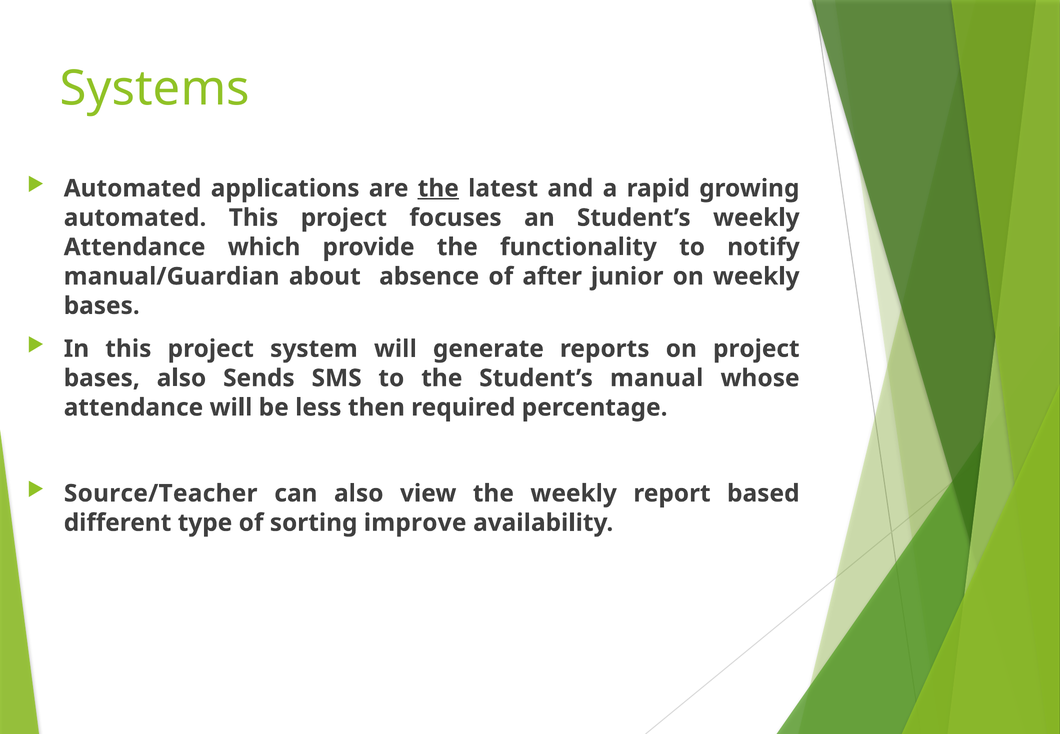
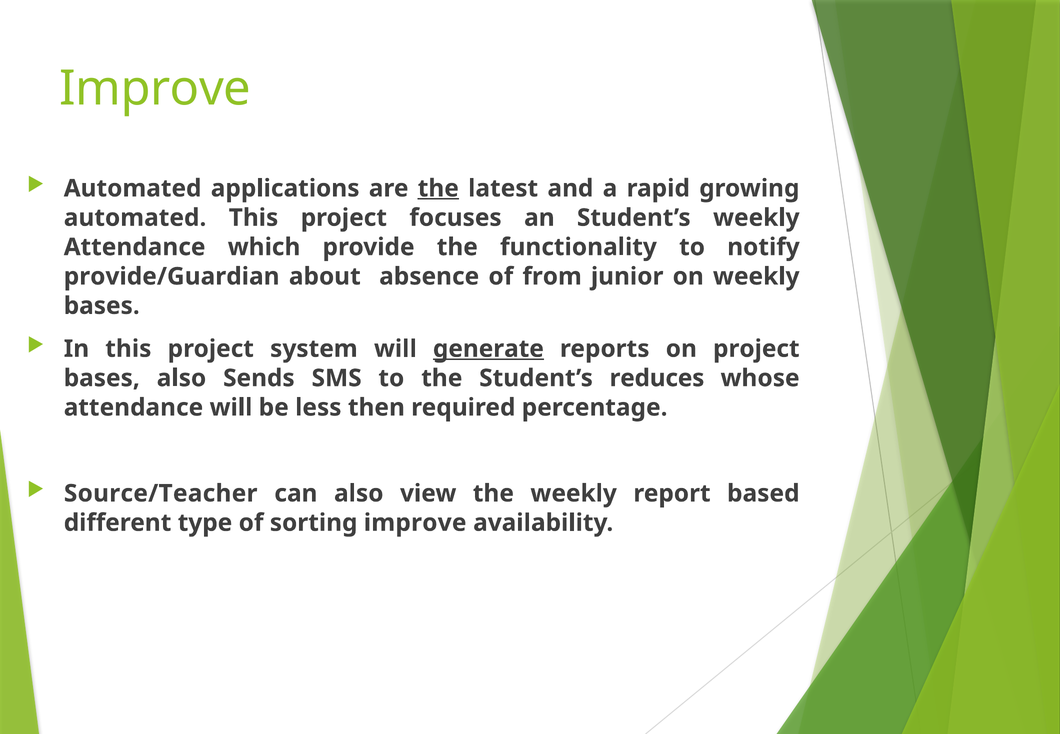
Systems: Systems -> Improve (155, 89)
manual/Guardian: manual/Guardian -> provide/Guardian (172, 276)
after: after -> from (552, 276)
generate underline: none -> present (488, 349)
manual: manual -> reduces (657, 378)
